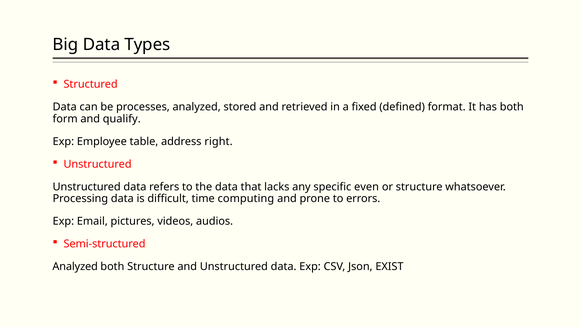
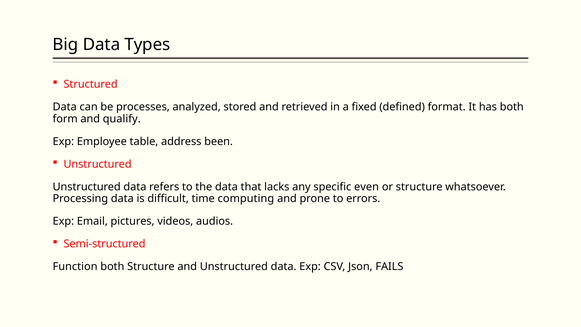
right: right -> been (219, 141)
Analyzed: Analyzed -> Function (75, 266)
EXIST: EXIST -> FAILS (389, 266)
